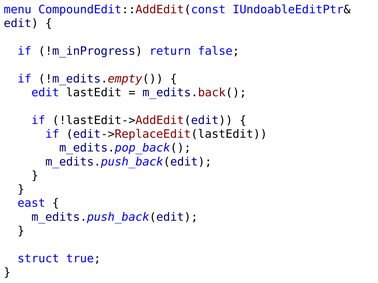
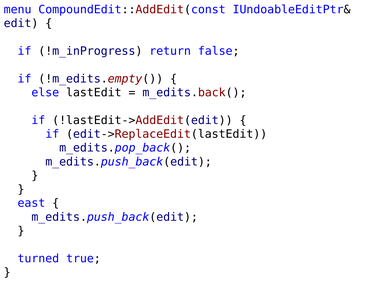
edit: edit -> else (45, 93)
struct: struct -> turned (38, 259)
